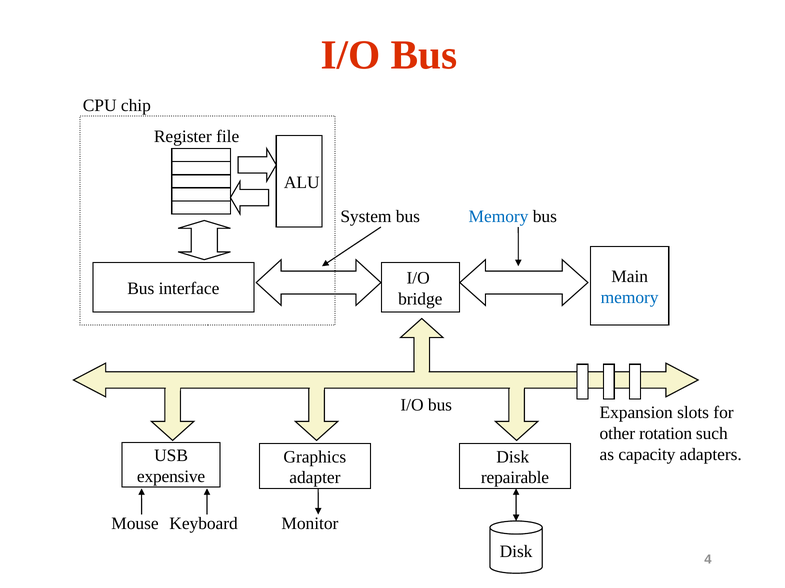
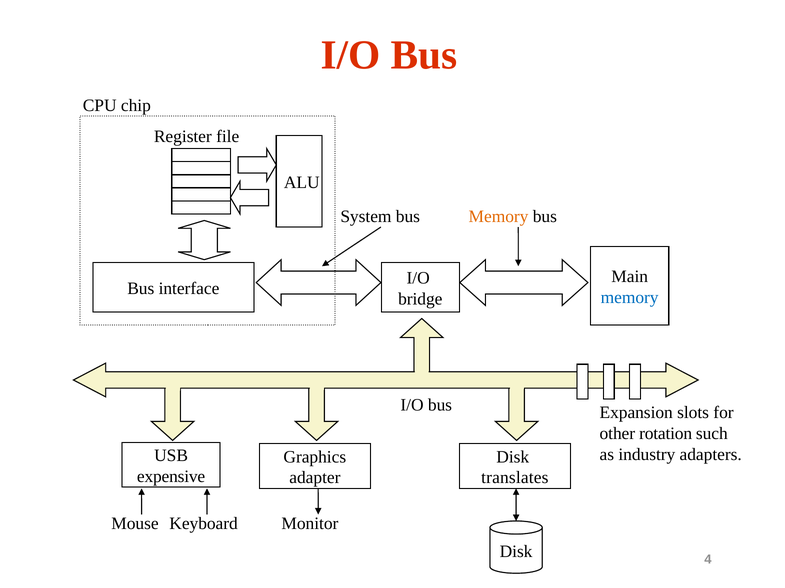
Memory colour: blue -> orange (499, 217)
capacity: capacity -> industry (647, 455)
repairable: repairable -> translates (515, 478)
